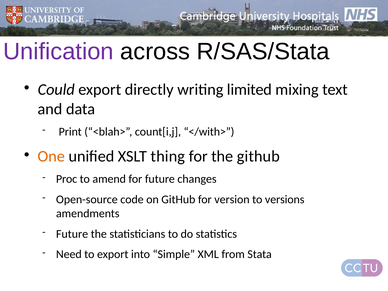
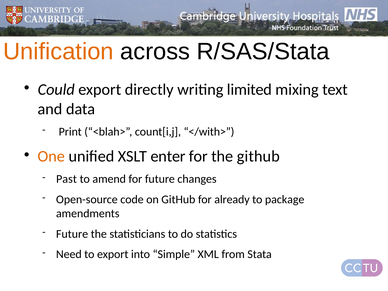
Unification colour: purple -> orange (58, 52)
thing: thing -> enter (168, 156)
Proc: Proc -> Past (66, 179)
version: version -> already (232, 199)
versions: versions -> package (285, 199)
